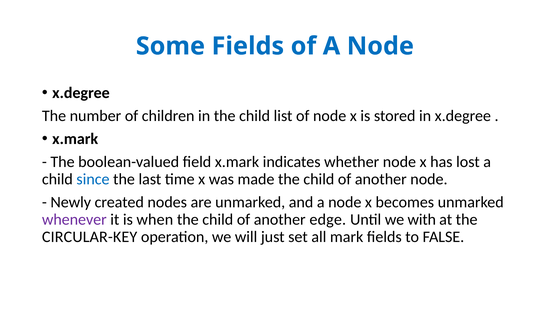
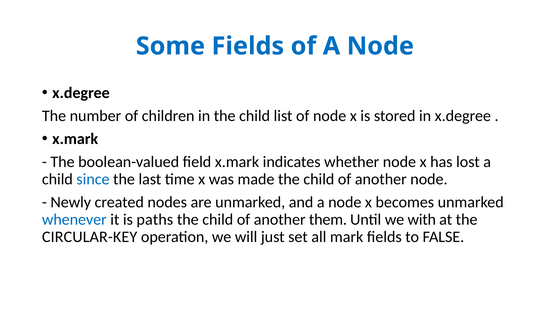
whenever colour: purple -> blue (74, 220)
when: when -> paths (155, 220)
edge: edge -> them (328, 220)
